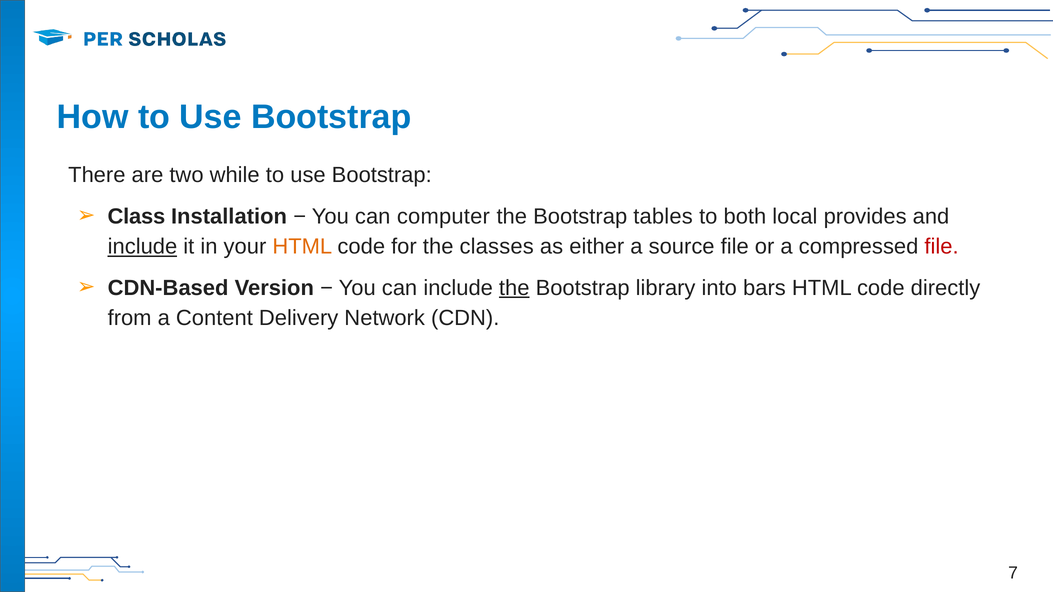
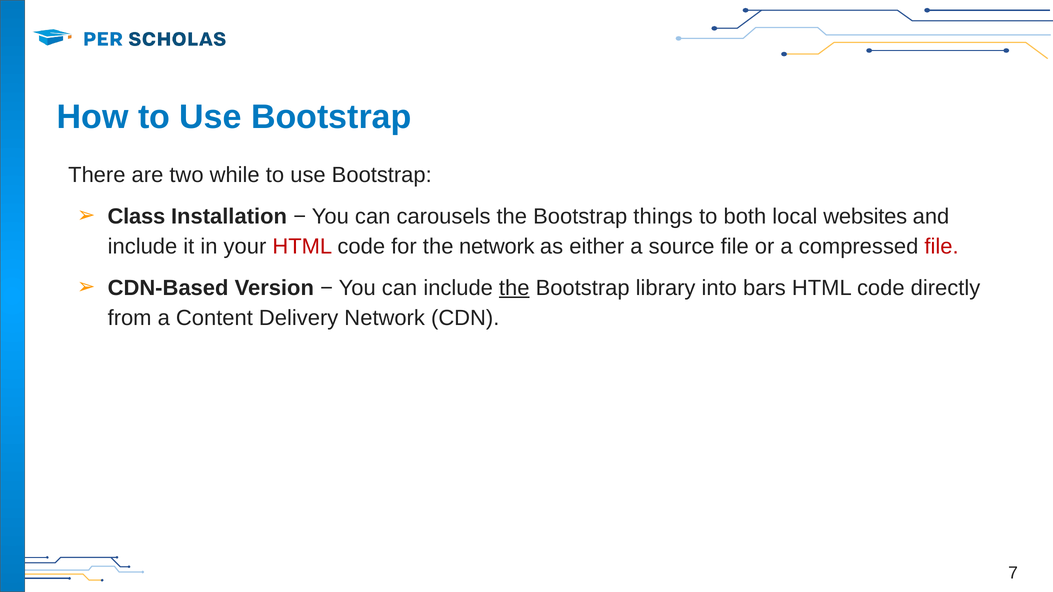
computer: computer -> carousels (444, 216)
tables: tables -> things (663, 216)
provides: provides -> websites (865, 216)
include underline: present -> none (142, 247)
HTML colour: orange -> red (302, 247)
the classes: classes -> network (497, 247)
